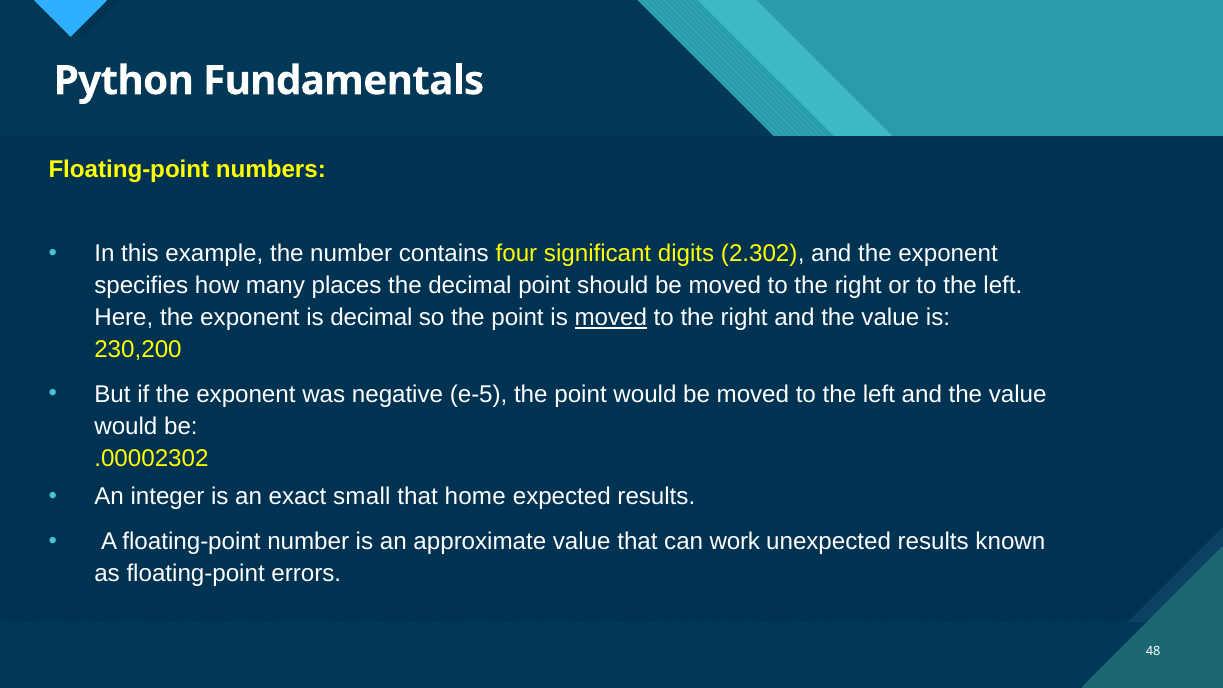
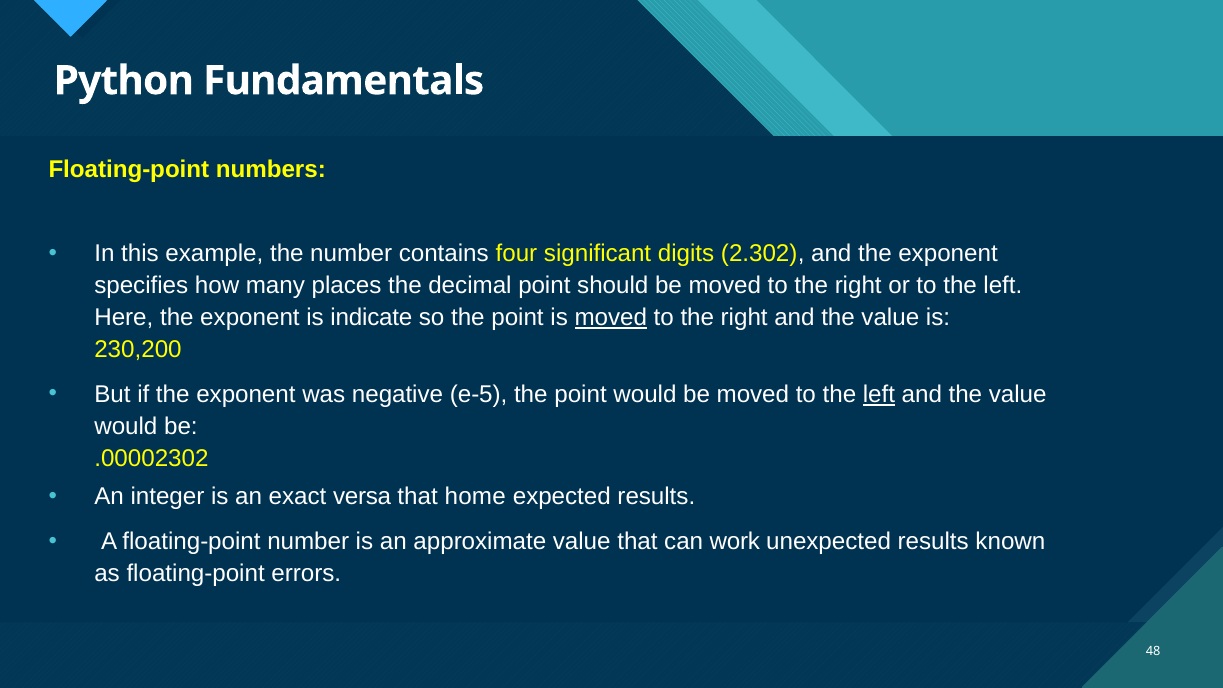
is decimal: decimal -> indicate (371, 318)
left underline: none -> present (879, 394)
small: small -> versa (362, 497)
